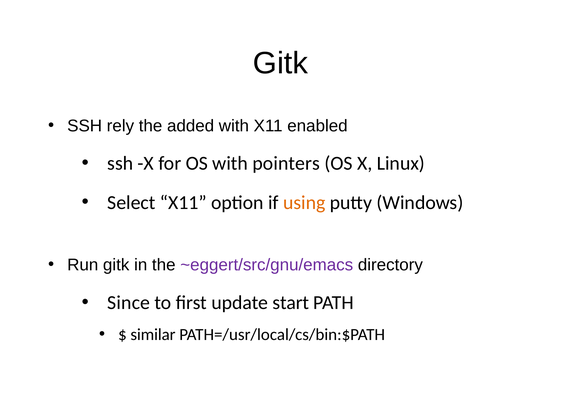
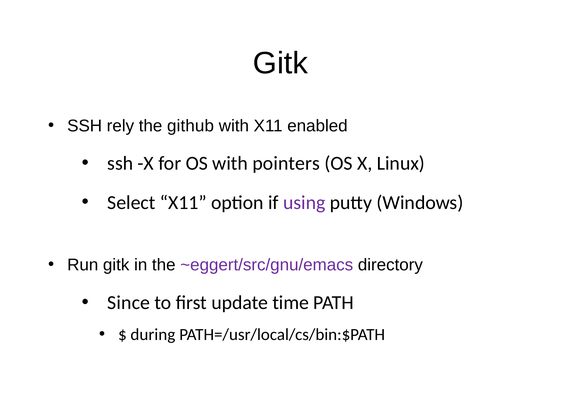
added: added -> github (191, 126)
using colour: orange -> purple (304, 203)
start: start -> time (291, 303)
similar: similar -> during (153, 335)
